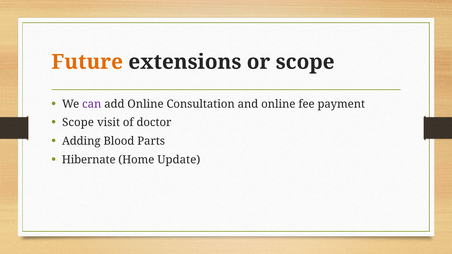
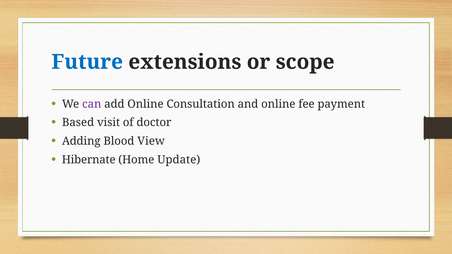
Future colour: orange -> blue (87, 62)
Scope: Scope -> Based (78, 123)
Parts: Parts -> View (151, 141)
